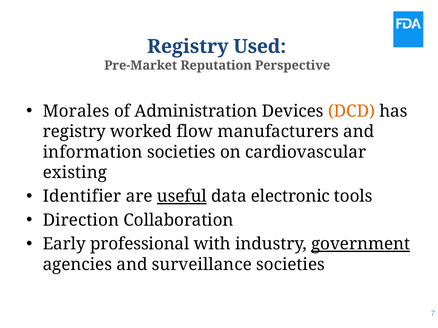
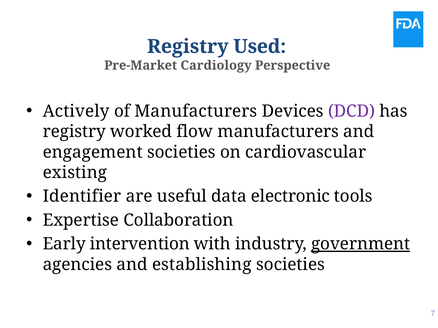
Reputation: Reputation -> Cardiology (216, 65)
Morales: Morales -> Actively (76, 111)
of Administration: Administration -> Manufacturers (196, 111)
DCD colour: orange -> purple (352, 111)
information: information -> engagement (93, 152)
useful underline: present -> none (182, 197)
Direction: Direction -> Expertise (81, 221)
professional: professional -> intervention (140, 244)
surveillance: surveillance -> establishing (202, 265)
